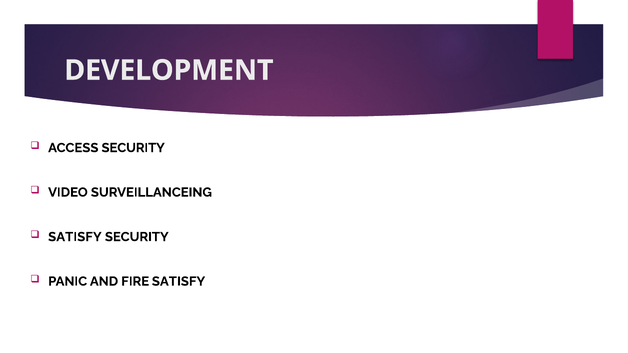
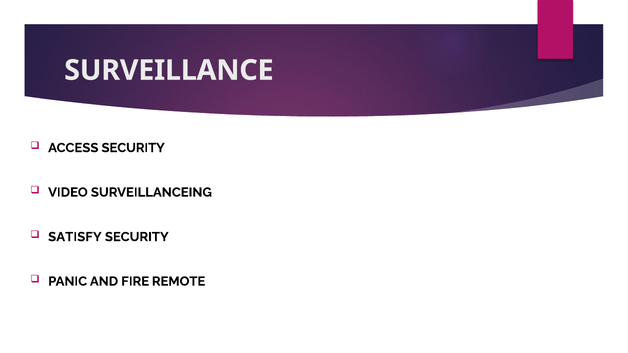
DEVELOPMENT: DEVELOPMENT -> SURVEILLANCE (169, 70)
FIRE SATISFY: SATISFY -> REMOTE (179, 282)
